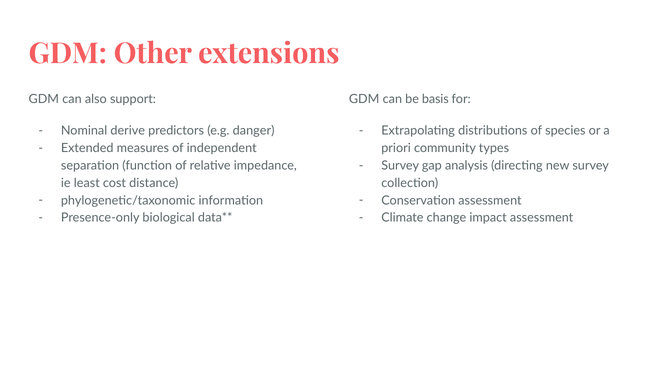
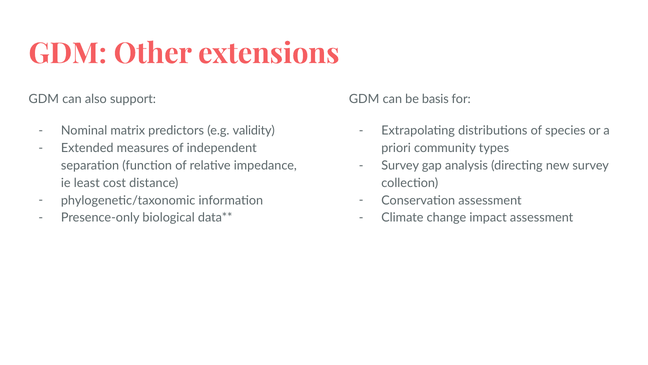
derive: derive -> matrix (128, 131)
danger: danger -> validity (254, 131)
